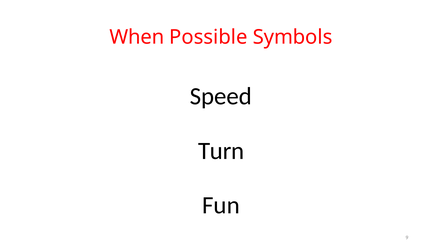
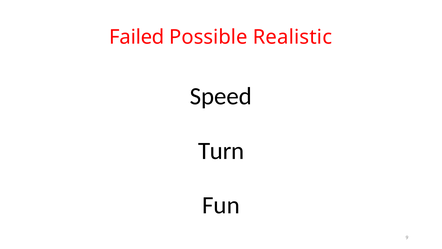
When: When -> Failed (137, 37)
Symbols: Symbols -> Realistic (292, 37)
